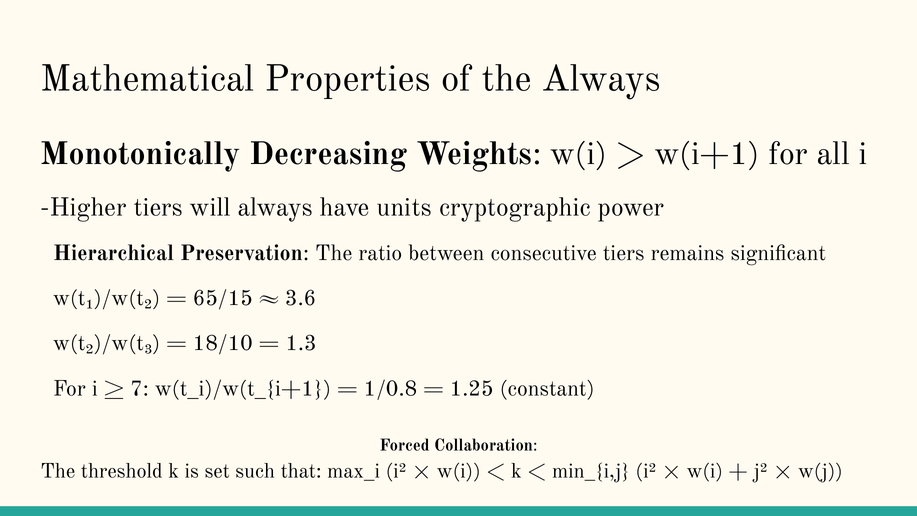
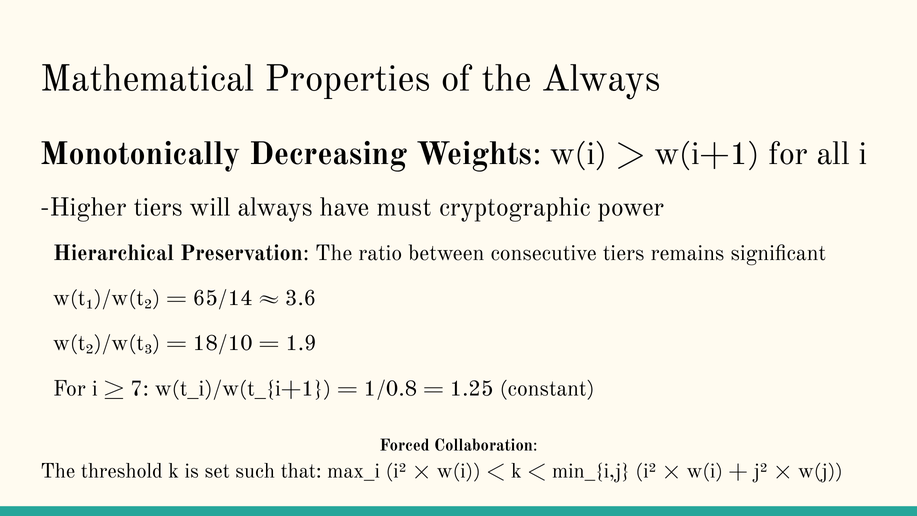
units: units -> must (404, 207)
65/15: 65/15 -> 65/14 (223, 298)
1.3: 1.3 -> 1.9 (301, 343)
